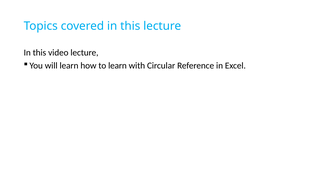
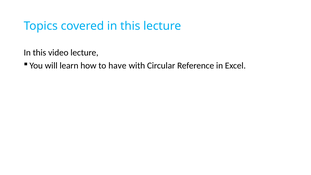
to learn: learn -> have (117, 66)
